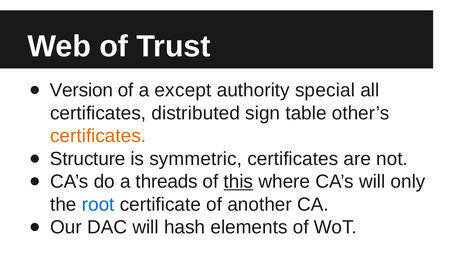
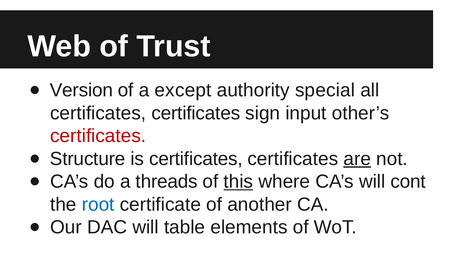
distributed: distributed -> certificates (196, 113)
table: table -> input (306, 113)
certificates colour: orange -> red (98, 136)
is symmetric: symmetric -> certificates (196, 159)
are underline: none -> present (357, 159)
only: only -> cont (408, 181)
hash: hash -> table (185, 227)
